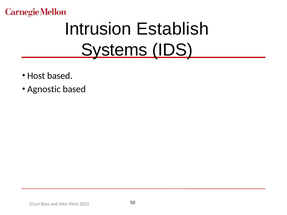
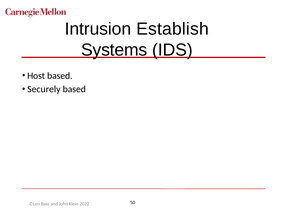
Agnostic: Agnostic -> Securely (44, 89)
